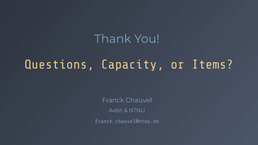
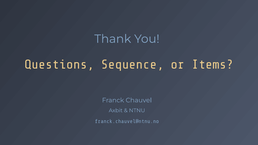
Capacity: Capacity -> Sequence (132, 65)
